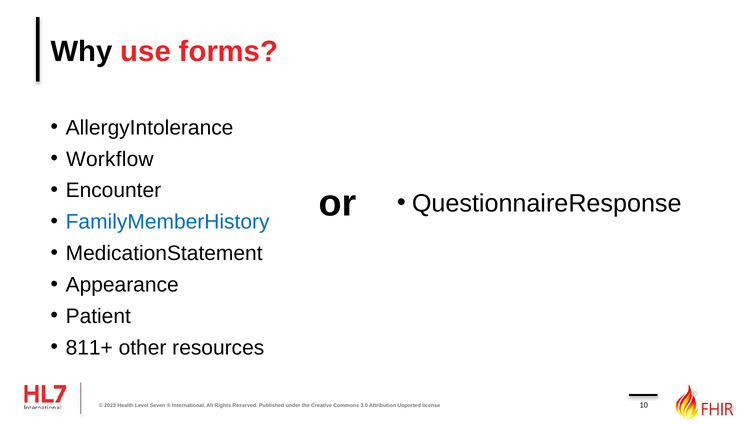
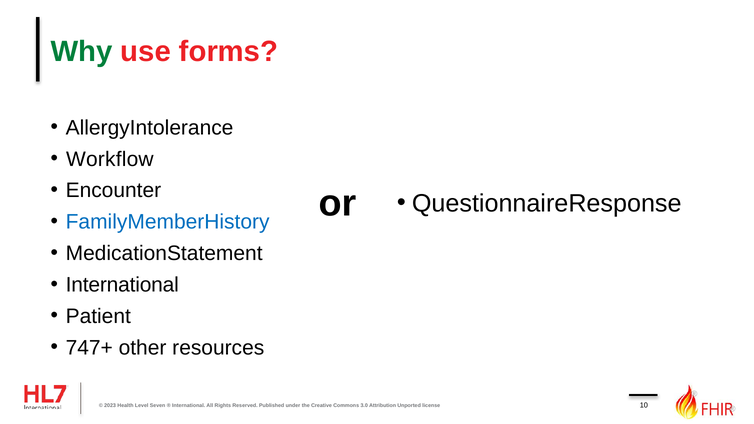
Why colour: black -> green (82, 51)
Appearance: Appearance -> International (122, 285)
811+: 811+ -> 747+ (89, 348)
